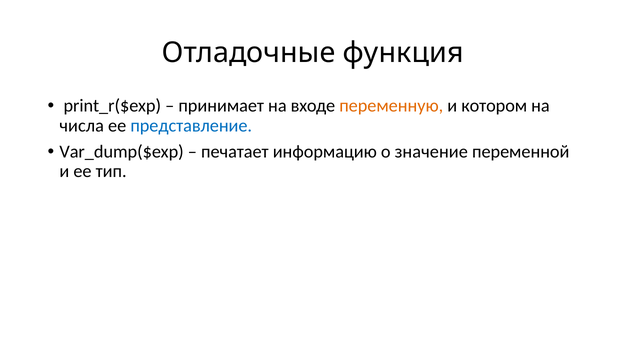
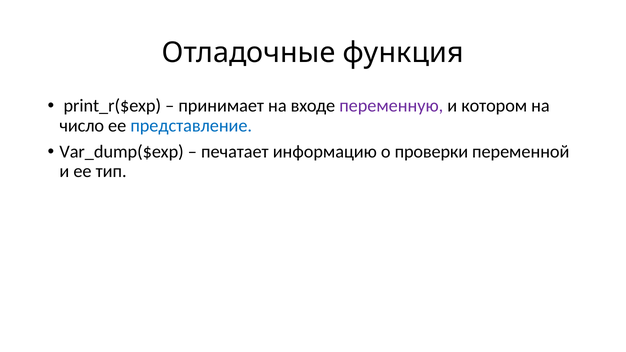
переменную colour: orange -> purple (391, 106)
числа: числа -> число (82, 126)
значение: значение -> проверки (431, 152)
